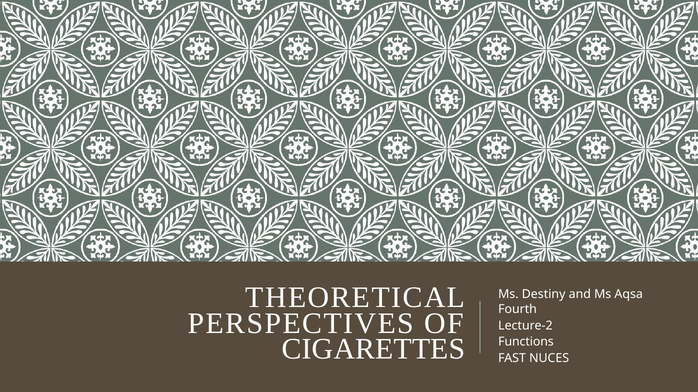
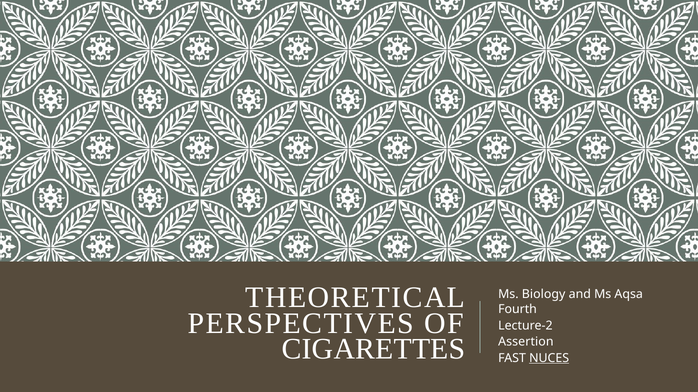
Destiny: Destiny -> Biology (544, 295)
Functions: Functions -> Assertion (526, 342)
NUCES underline: none -> present (549, 359)
